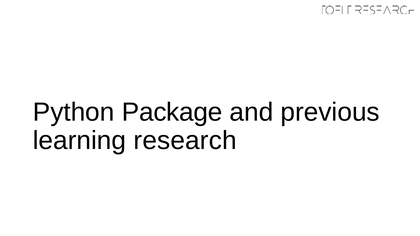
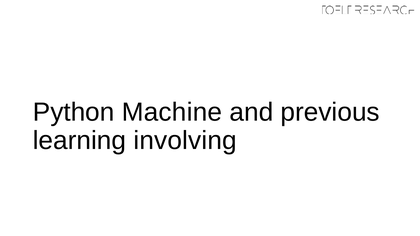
Package: Package -> Machine (172, 112)
research: research -> involving (185, 141)
